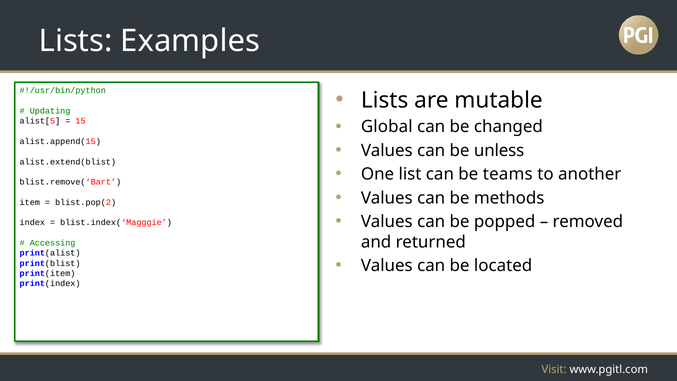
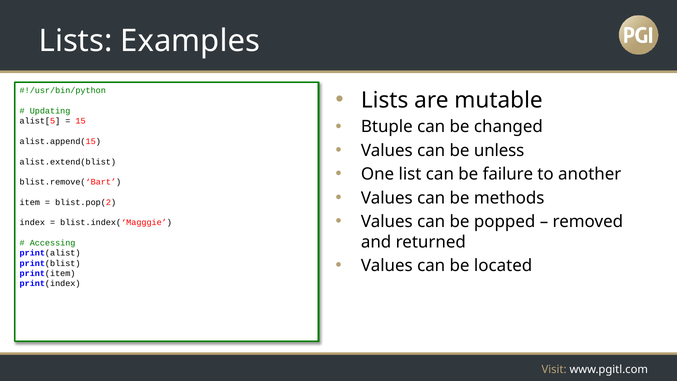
Global: Global -> Btuple (387, 127)
teams: teams -> failure (508, 174)
